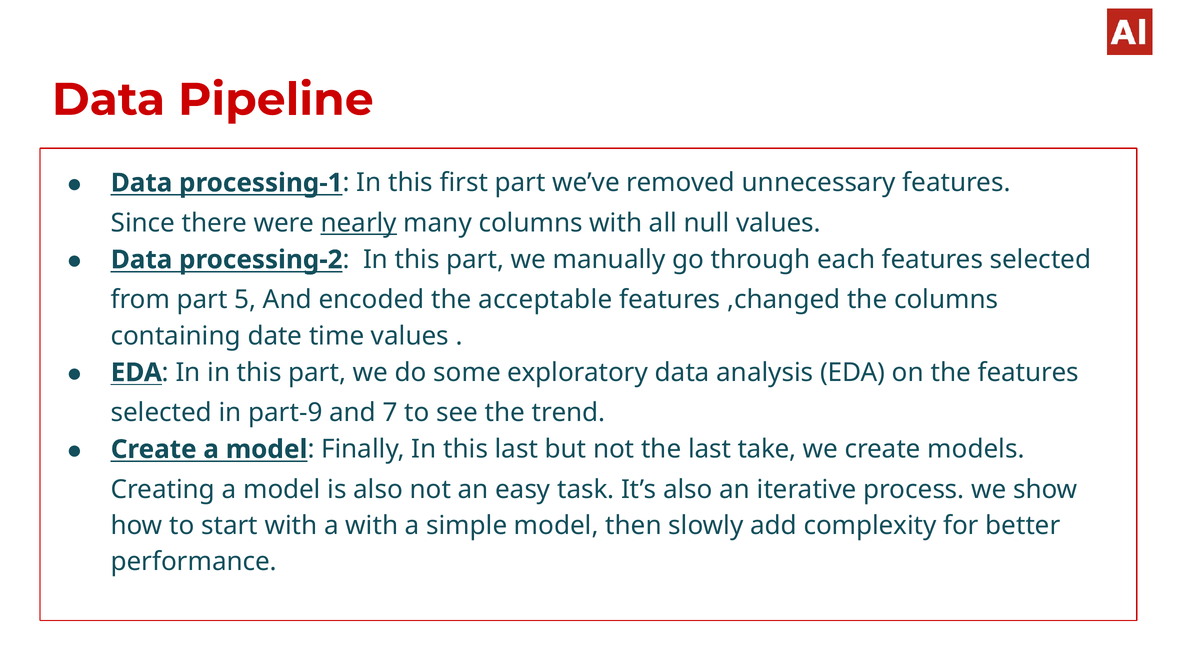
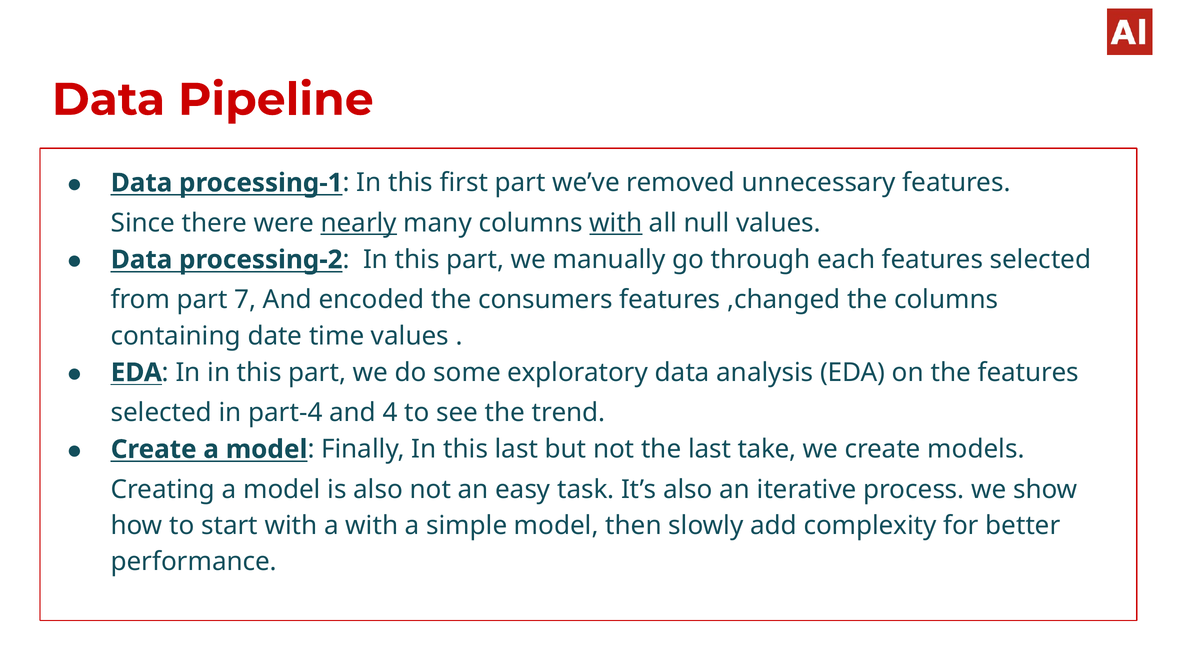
with underline: none -> present (616, 223)
5: 5 -> 7 (245, 300)
acceptable: acceptable -> consumers (545, 300)
part-9: part-9 -> part-4 (285, 413)
7: 7 -> 4 (390, 413)
